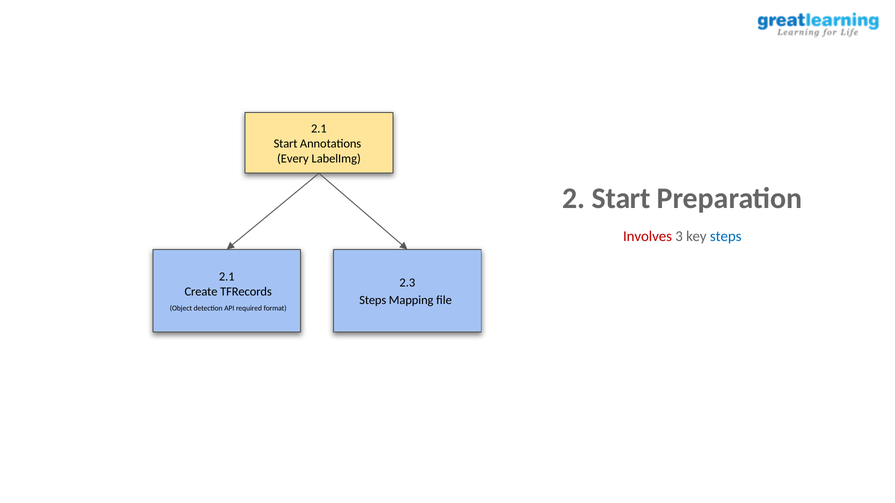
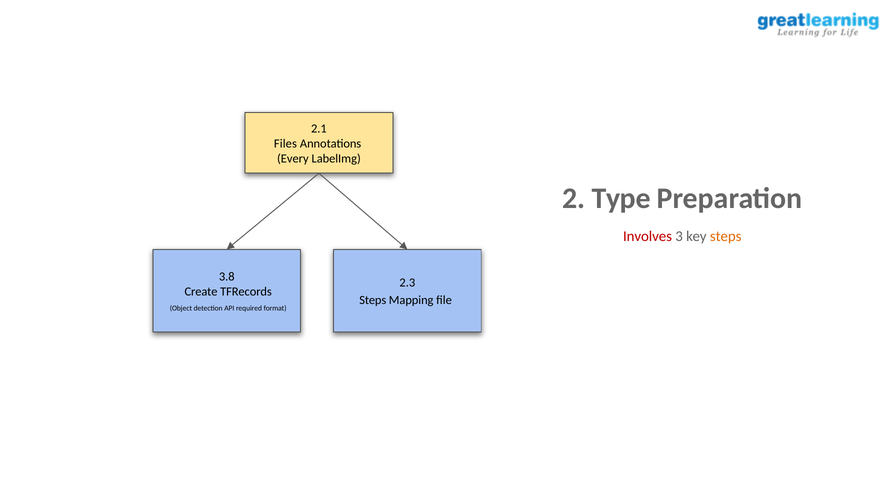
Start: Start -> Files (285, 144)
2 Start: Start -> Type (621, 198)
steps colour: blue -> orange (726, 237)
2.1: 2.1 -> 3.8 (227, 277)
